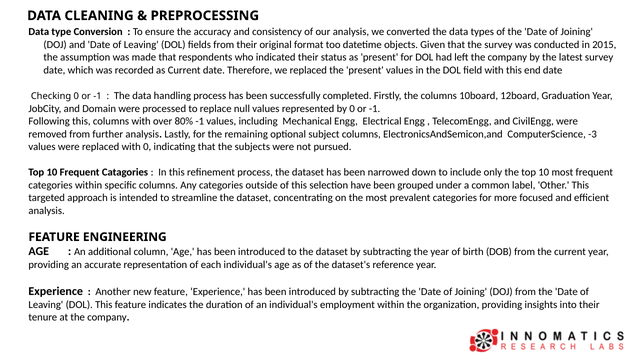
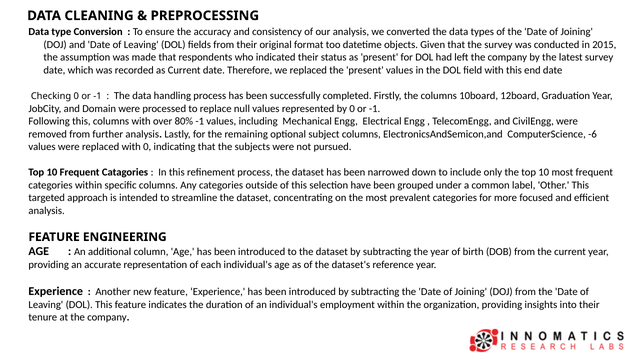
-3: -3 -> -6 (593, 134)
